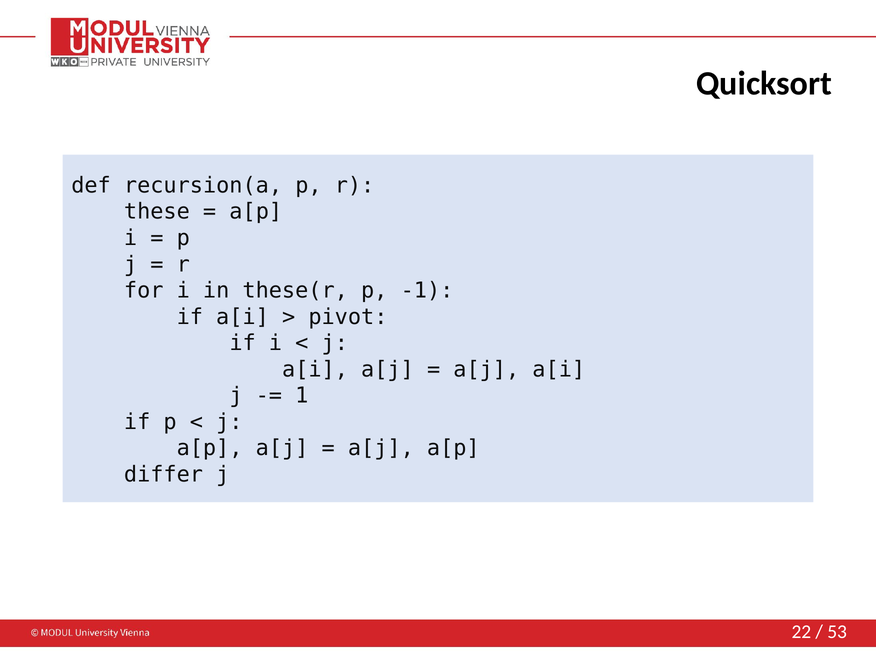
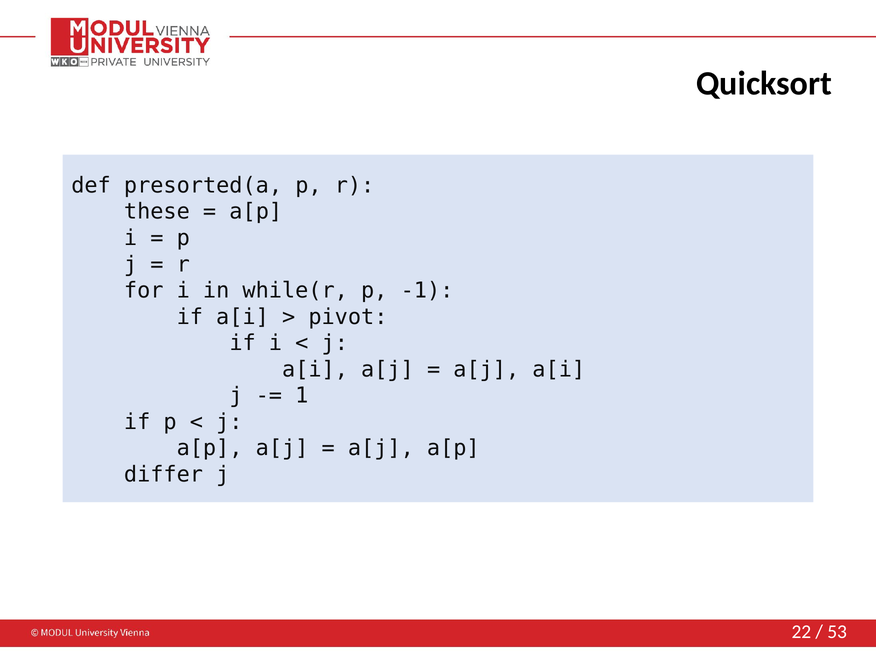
recursion(a: recursion(a -> presorted(a (203, 185)
these(r: these(r -> while(r (295, 291)
